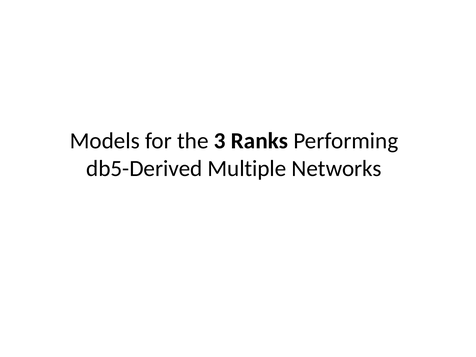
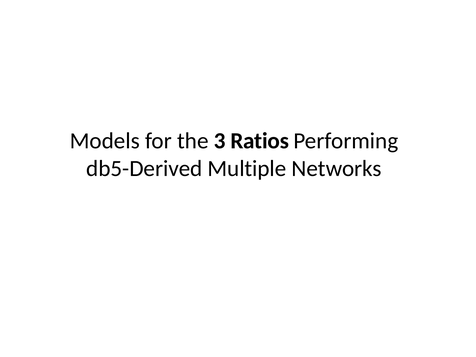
Ranks: Ranks -> Ratios (260, 141)
